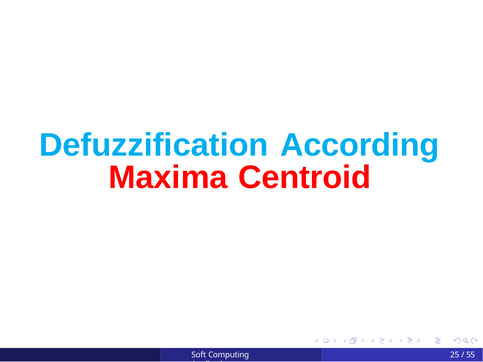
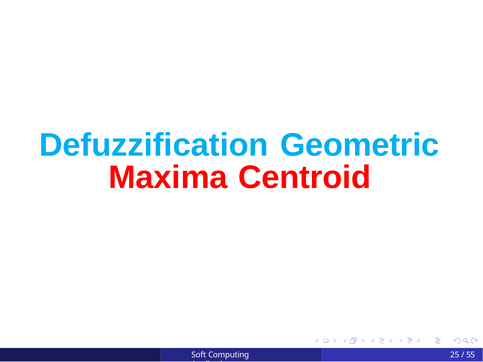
According: According -> Geometric (360, 145)
